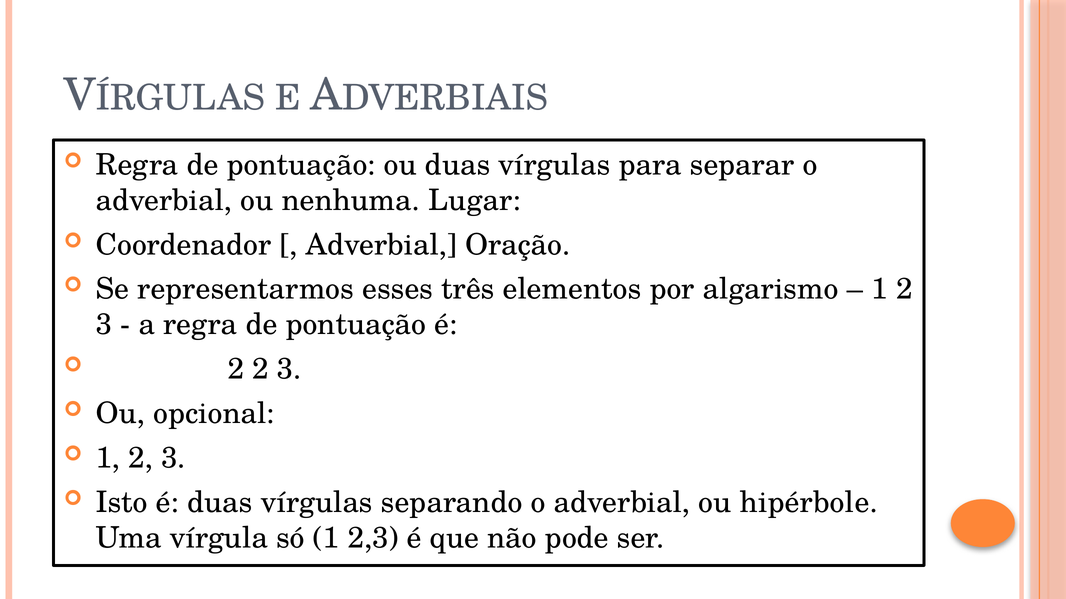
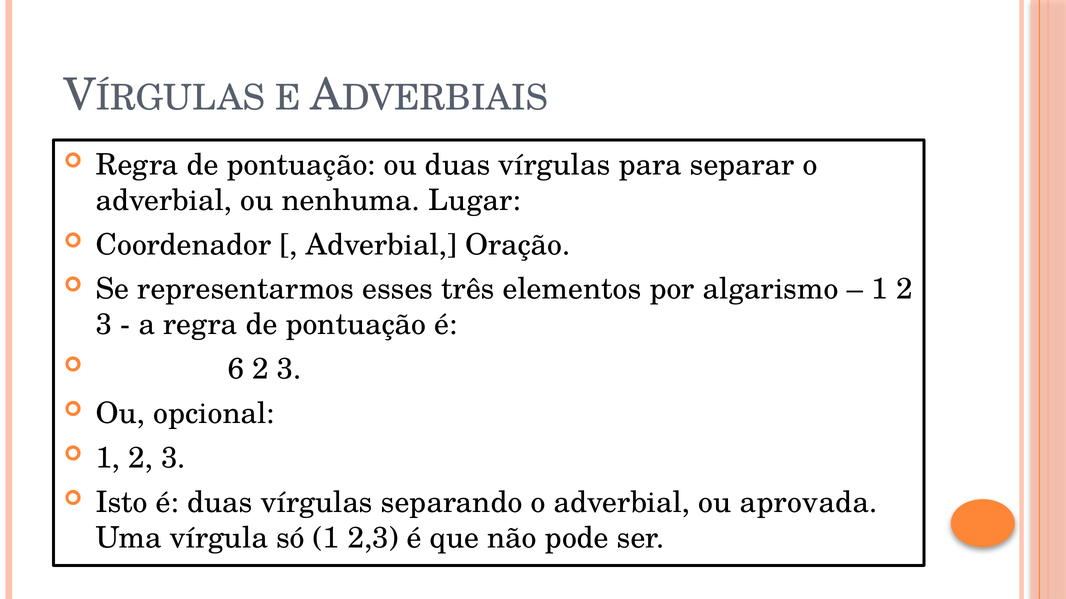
2: 2 -> 6 (236, 369)
hipérbole: hipérbole -> aprovada (809, 503)
